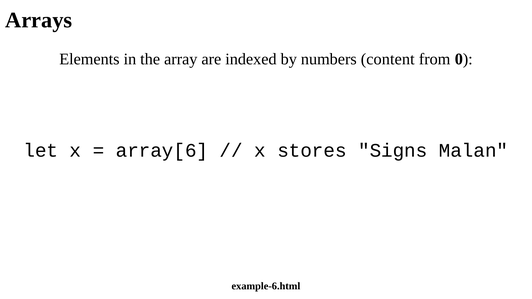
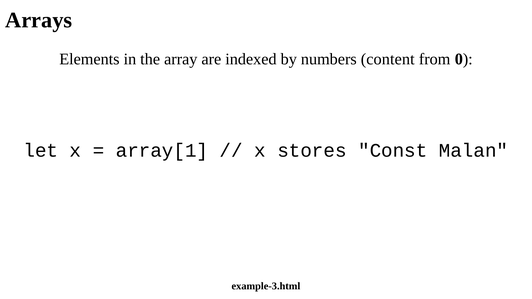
array[6: array[6 -> array[1 (162, 151)
Signs: Signs -> Const (393, 151)
example-6.html: example-6.html -> example-3.html (266, 286)
